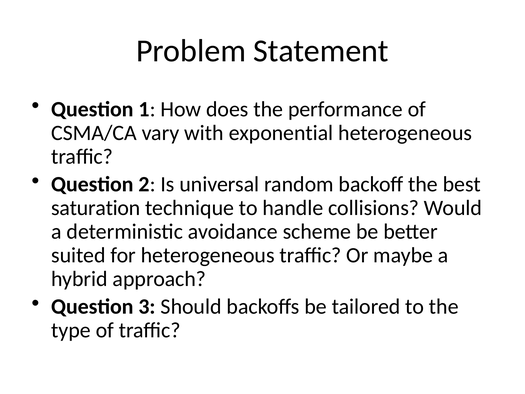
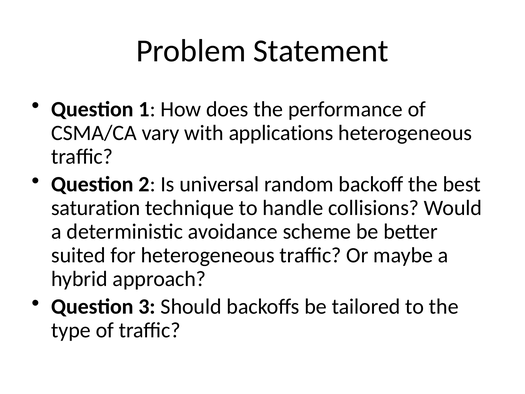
exponential: exponential -> applications (281, 133)
